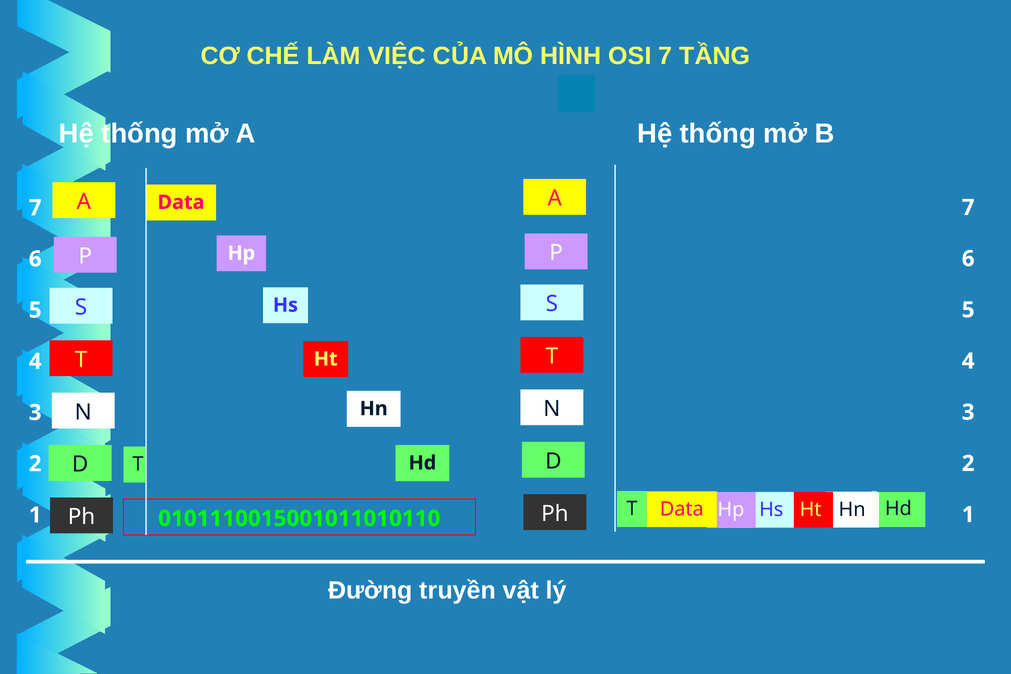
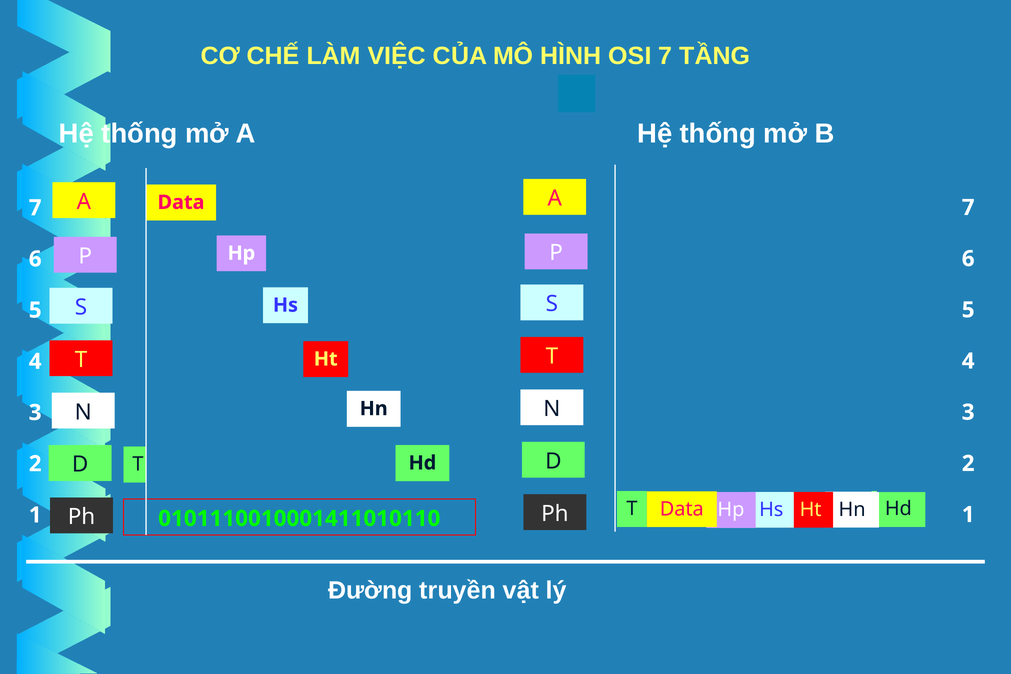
0101110015001011010110: 0101110015001011010110 -> 0101110010001411010110 (299, 519)
